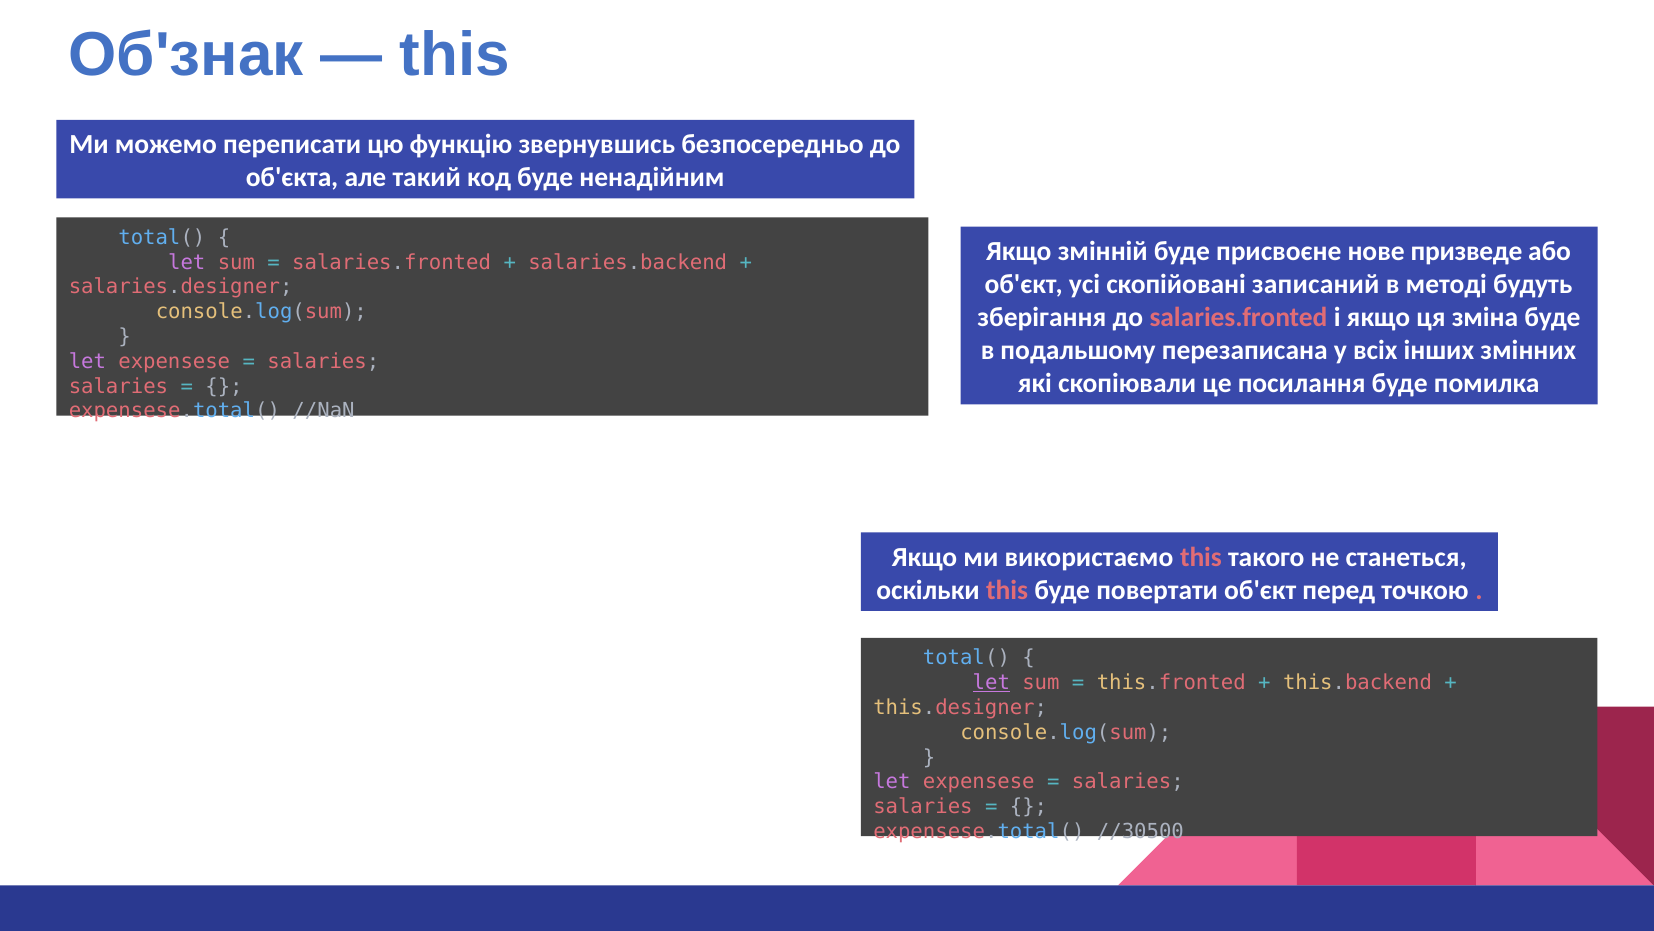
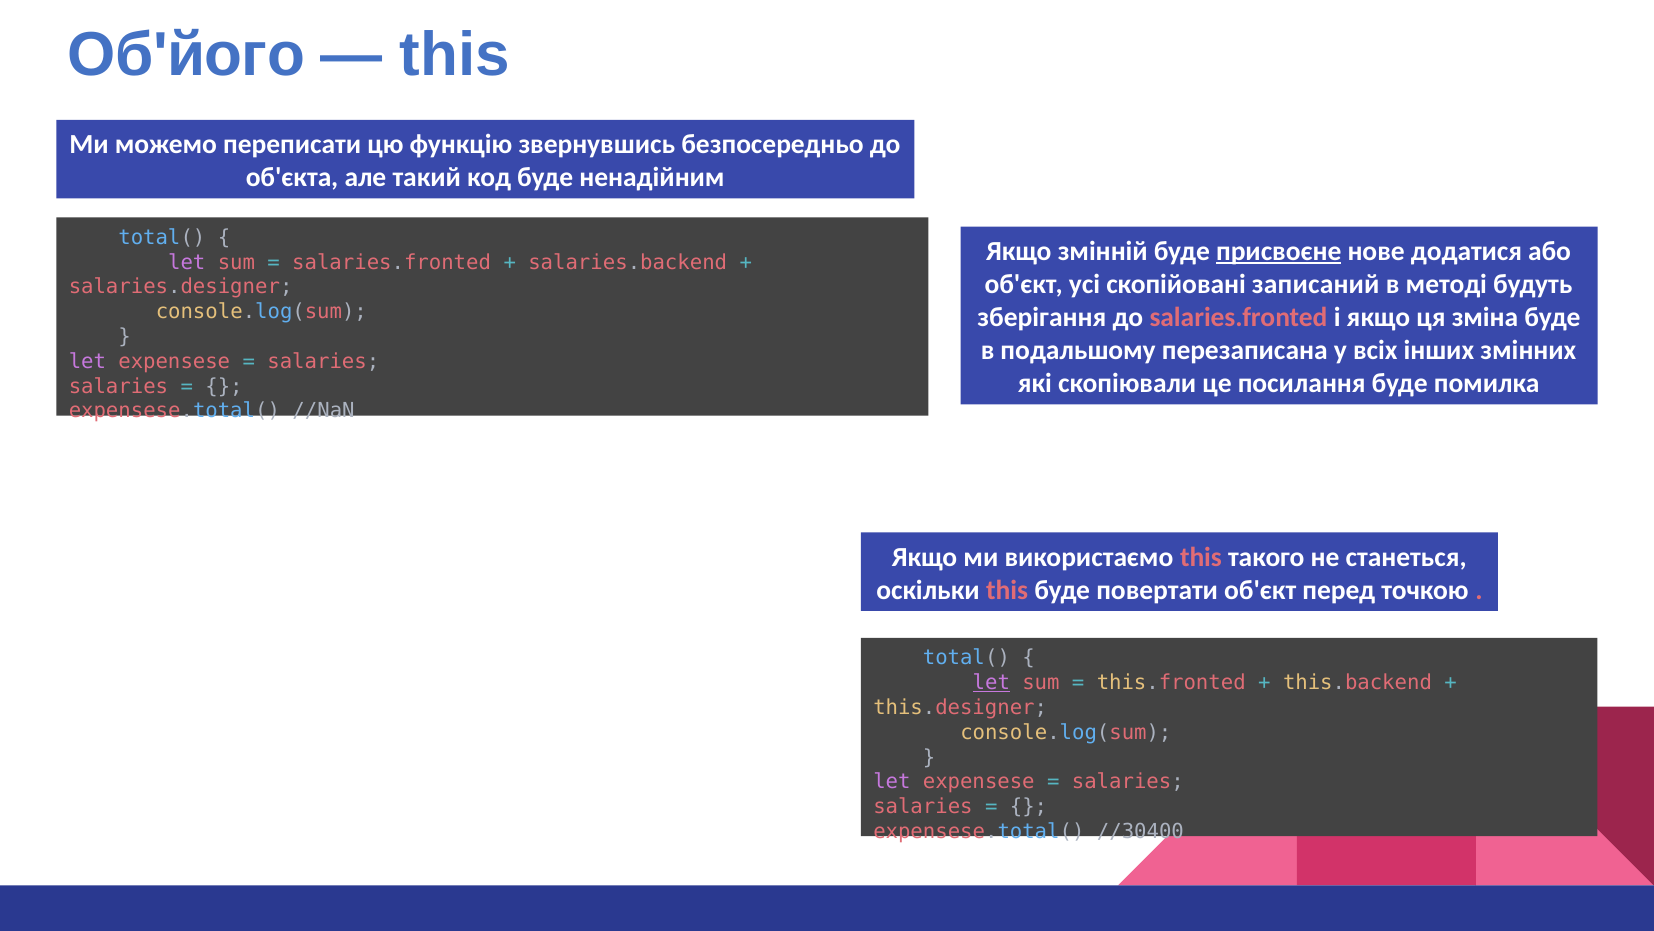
Об'знак: Об'знак -> Об'його (186, 55)
присвоєне underline: none -> present (1279, 251)
призведе: призведе -> додатися (1466, 251)
//30500: //30500 -> //30400 (1140, 831)
